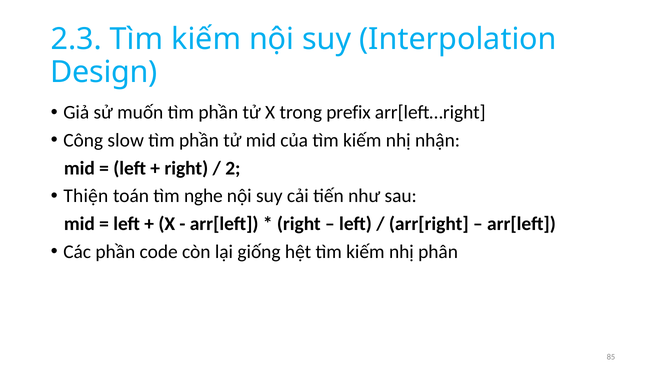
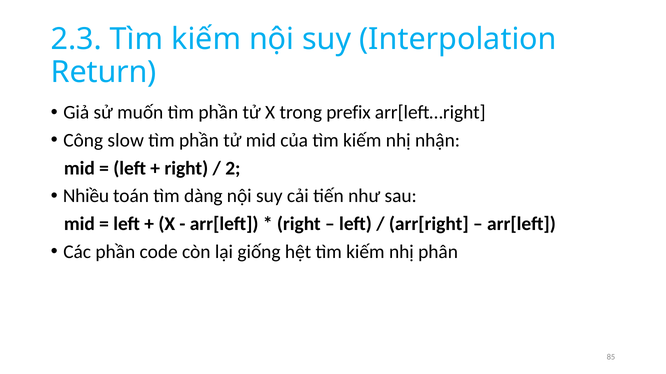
Design: Design -> Return (104, 72)
Thiện: Thiện -> Nhiều (86, 196)
nghe: nghe -> dàng (203, 196)
